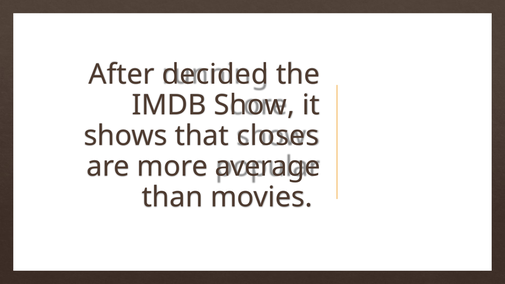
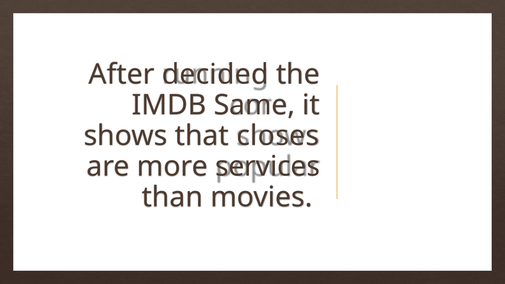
Show: Show -> Same (254, 105)
average: average -> services (268, 166)
